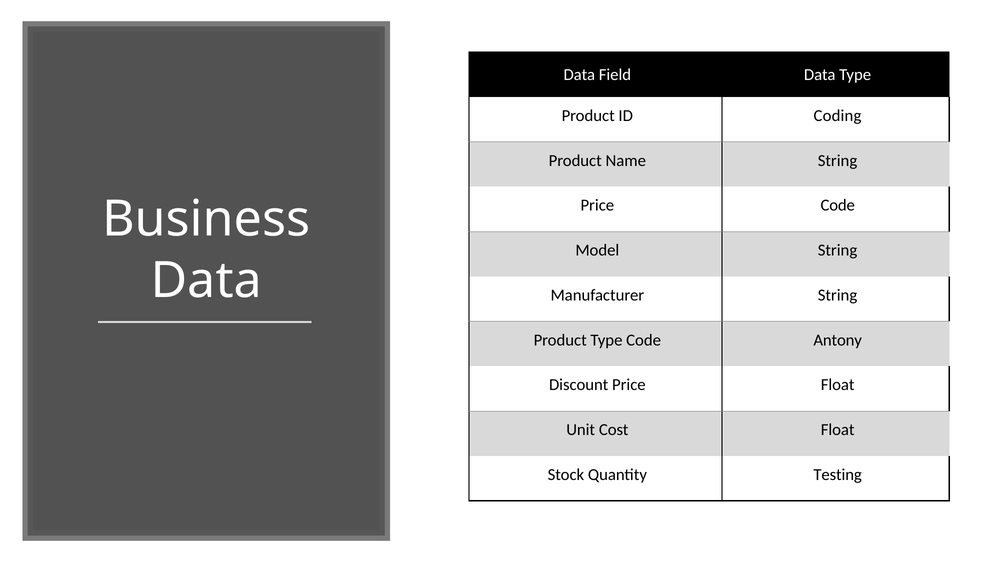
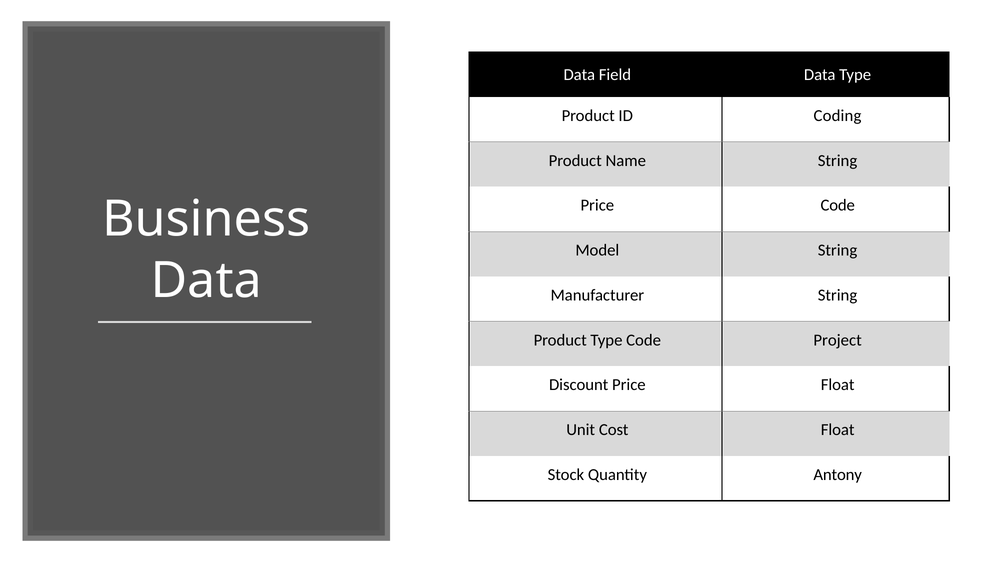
Antony: Antony -> Project (838, 340)
Testing: Testing -> Antony (838, 475)
